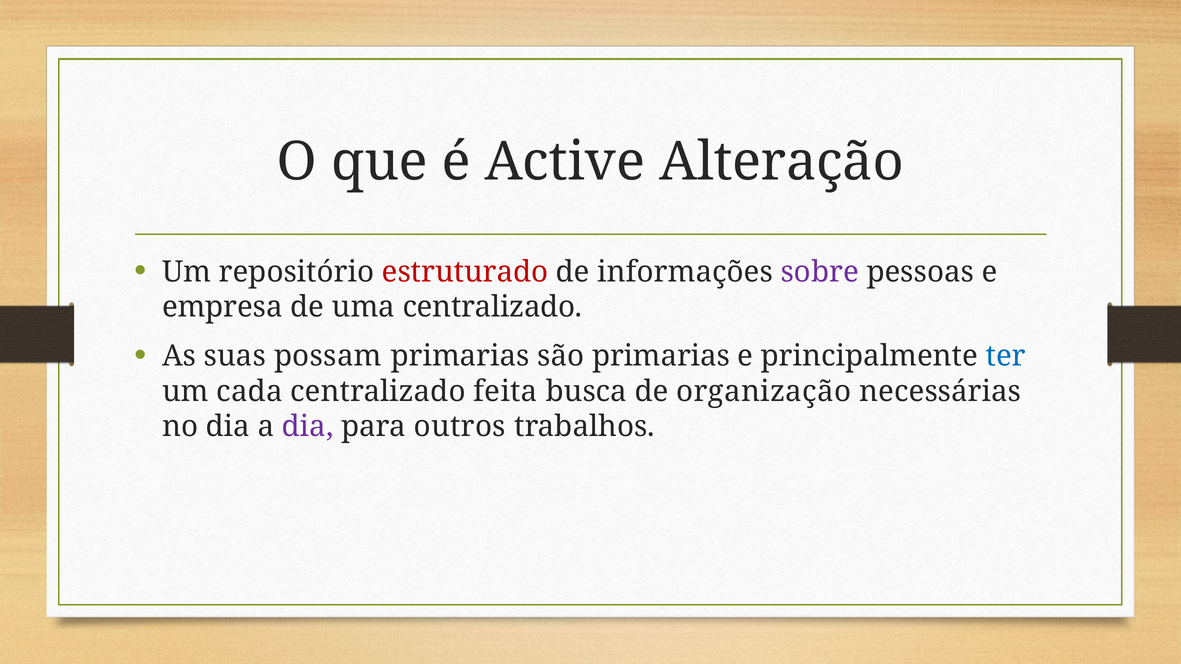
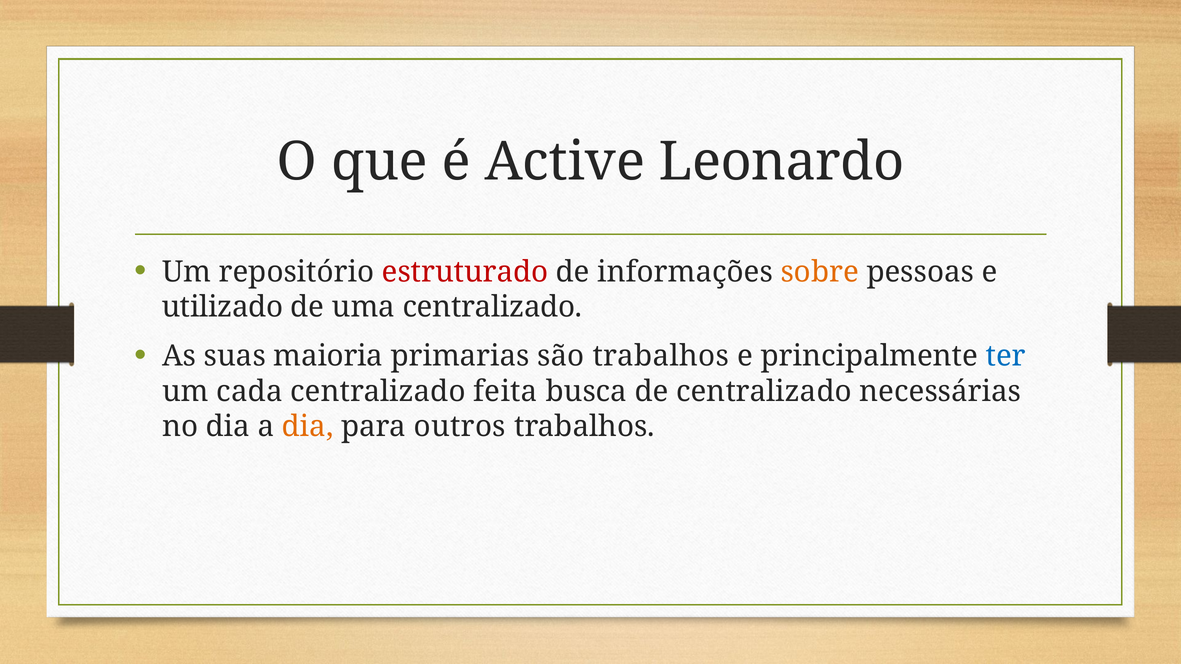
Alteração: Alteração -> Leonardo (782, 162)
sobre colour: purple -> orange (820, 272)
empresa: empresa -> utilizado (222, 307)
possam: possam -> maioria (328, 356)
são primarias: primarias -> trabalhos (661, 356)
de organização: organização -> centralizado (764, 391)
dia colour: purple -> orange (308, 427)
